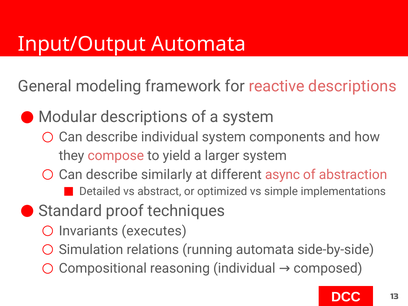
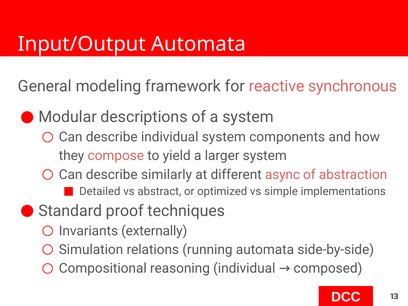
reactive descriptions: descriptions -> synchronous (353, 86)
executes: executes -> externally (154, 231)
